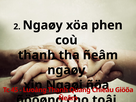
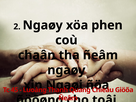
thanh: thanh -> chaân (37, 55)
